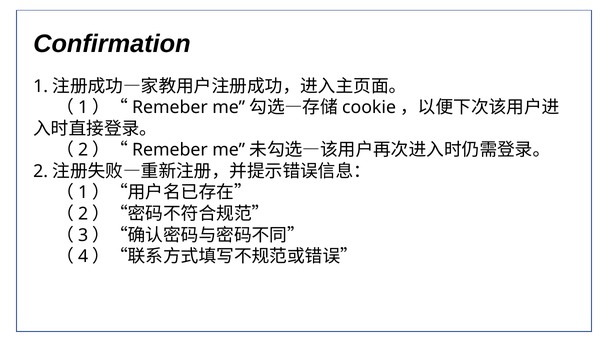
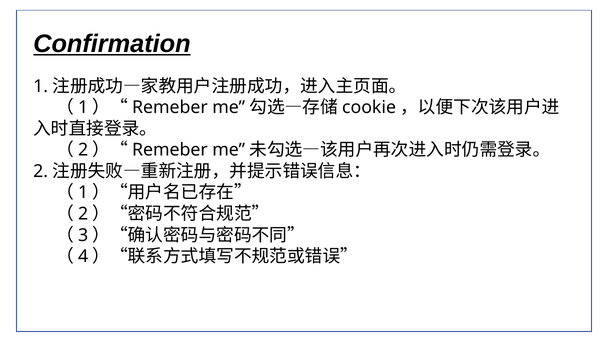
Confirmation underline: none -> present (112, 44)
